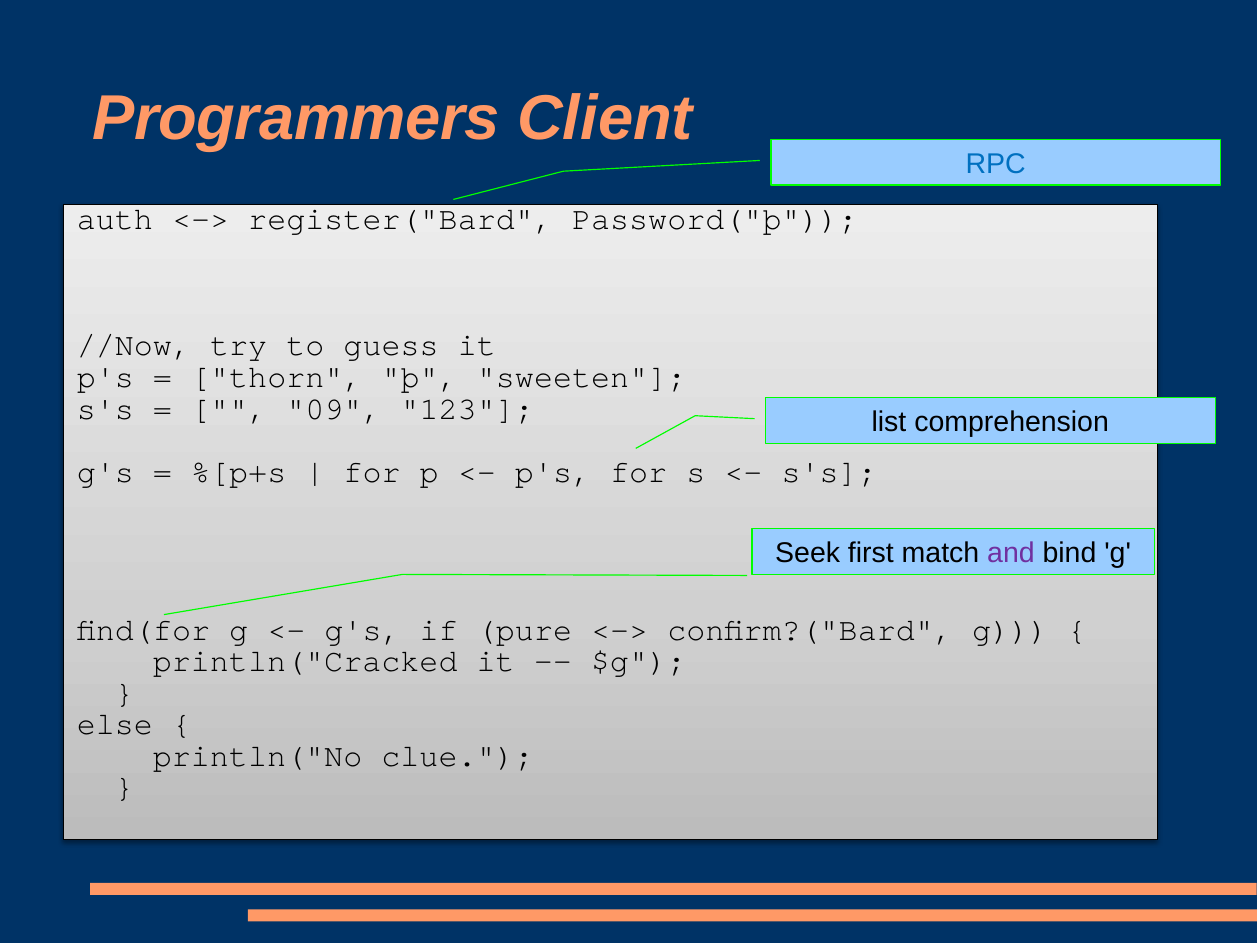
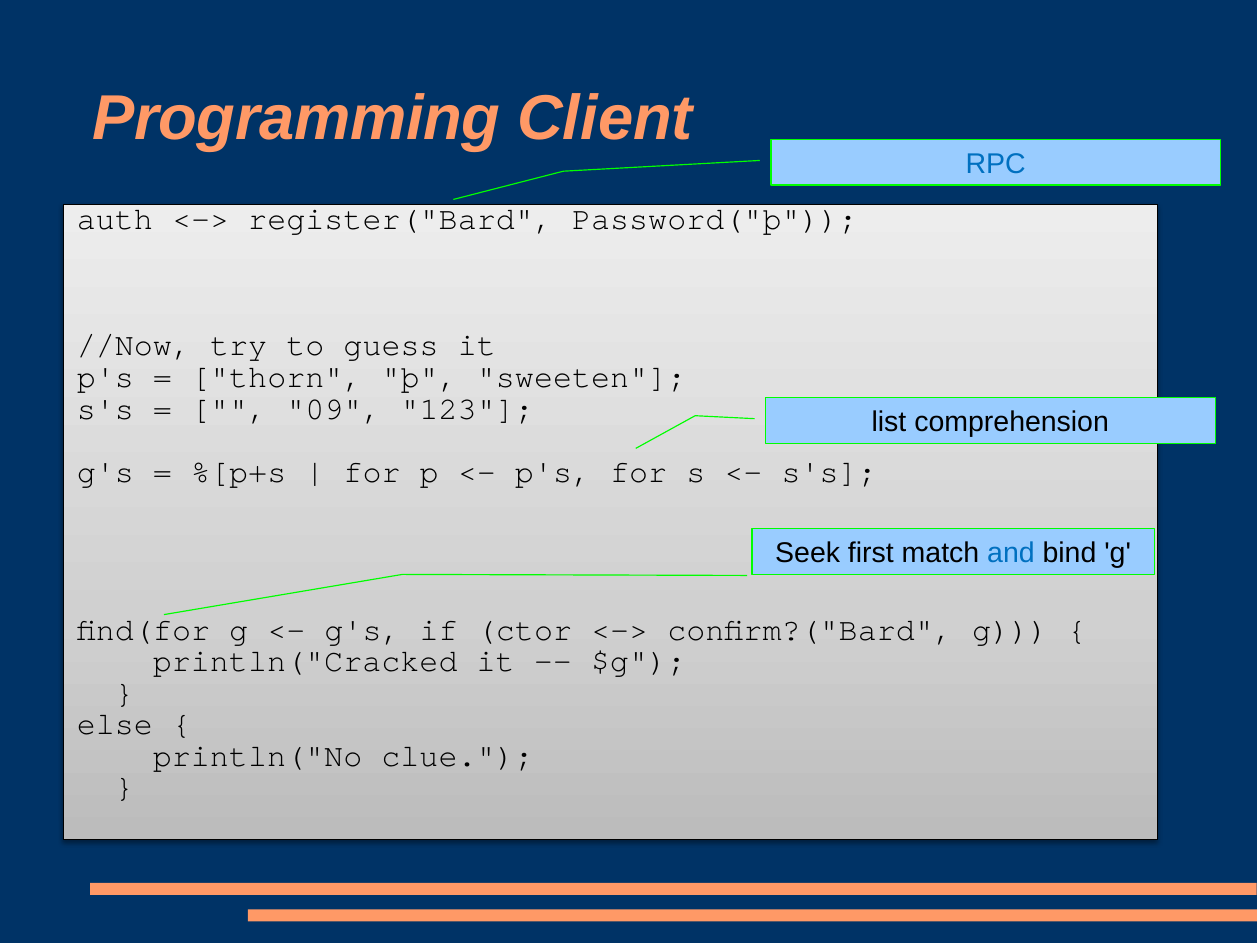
Programmers: Programmers -> Programming (296, 118)
and colour: purple -> blue (1011, 553)
pure: pure -> ctor (524, 629)
